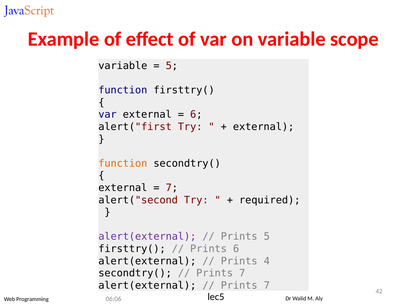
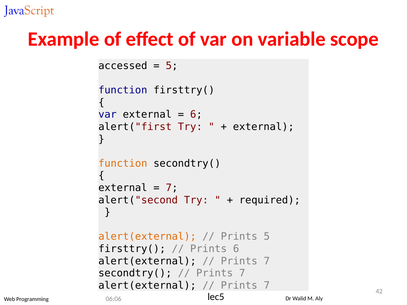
variable: variable -> accessed (123, 66)
alert(external colour: purple -> orange (147, 237)
4: 4 -> 7 (267, 261)
